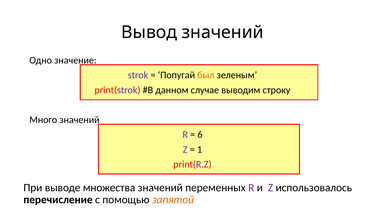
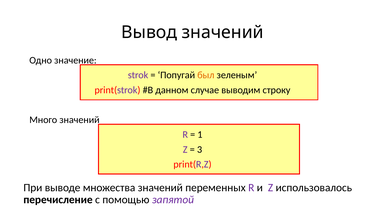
6: 6 -> 1 (200, 134)
1: 1 -> 3 (200, 149)
запятой colour: orange -> purple (173, 199)
